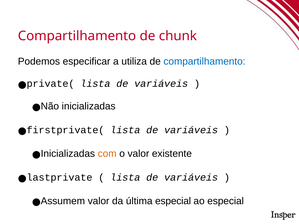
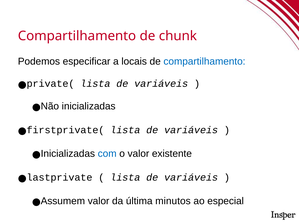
utiliza: utiliza -> locais (134, 61)
com colour: orange -> blue (107, 154)
última especial: especial -> minutos (173, 201)
